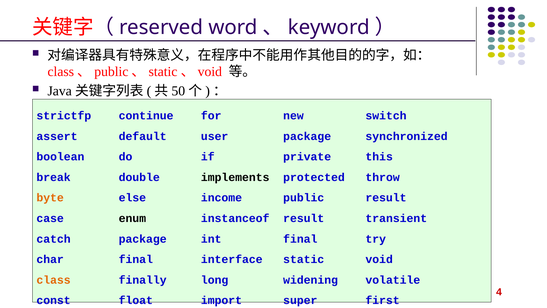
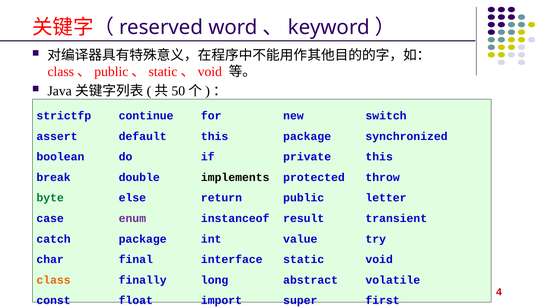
default user: user -> this (215, 136)
byte colour: orange -> green (50, 198)
income: income -> return (221, 198)
public result: result -> letter (386, 198)
enum colour: black -> purple (132, 218)
int final: final -> value (300, 239)
widening: widening -> abstract (311, 280)
